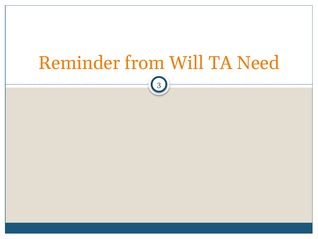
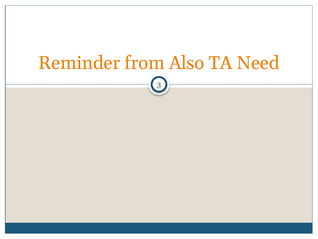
Will: Will -> Also (187, 63)
